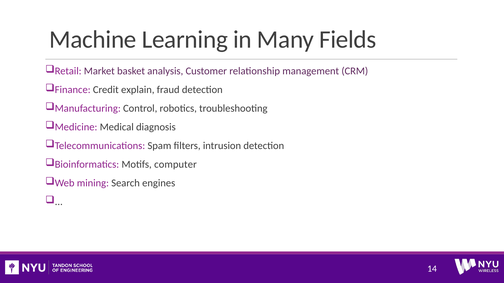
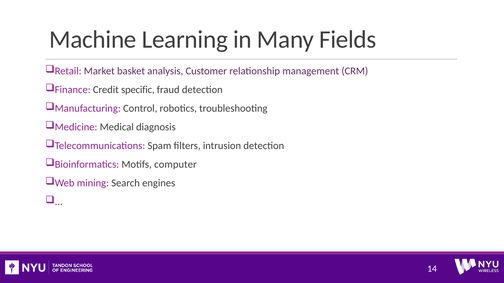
explain: explain -> specific (138, 90)
